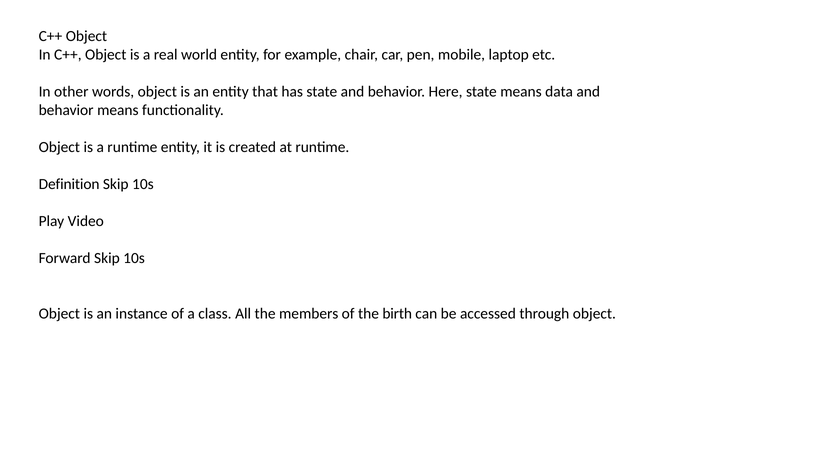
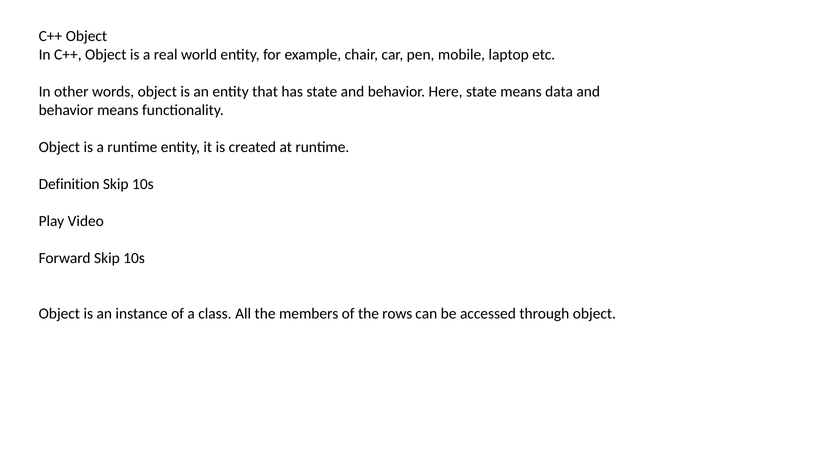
birth: birth -> rows (397, 314)
